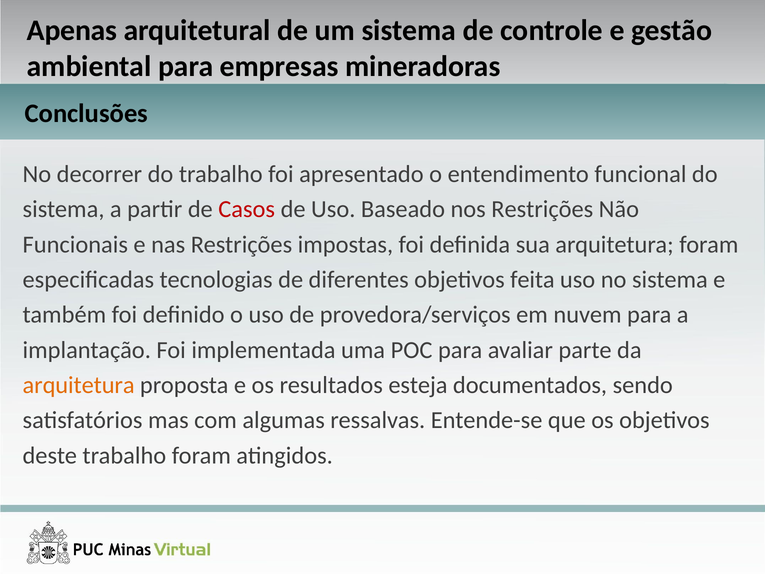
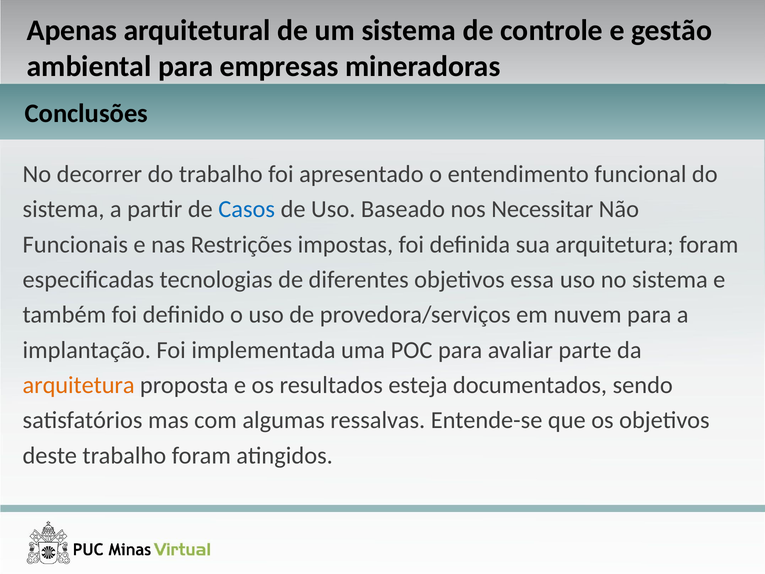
Casos colour: red -> blue (247, 209)
nos Restrições: Restrições -> Necessitar (542, 209)
feita: feita -> essa (532, 280)
